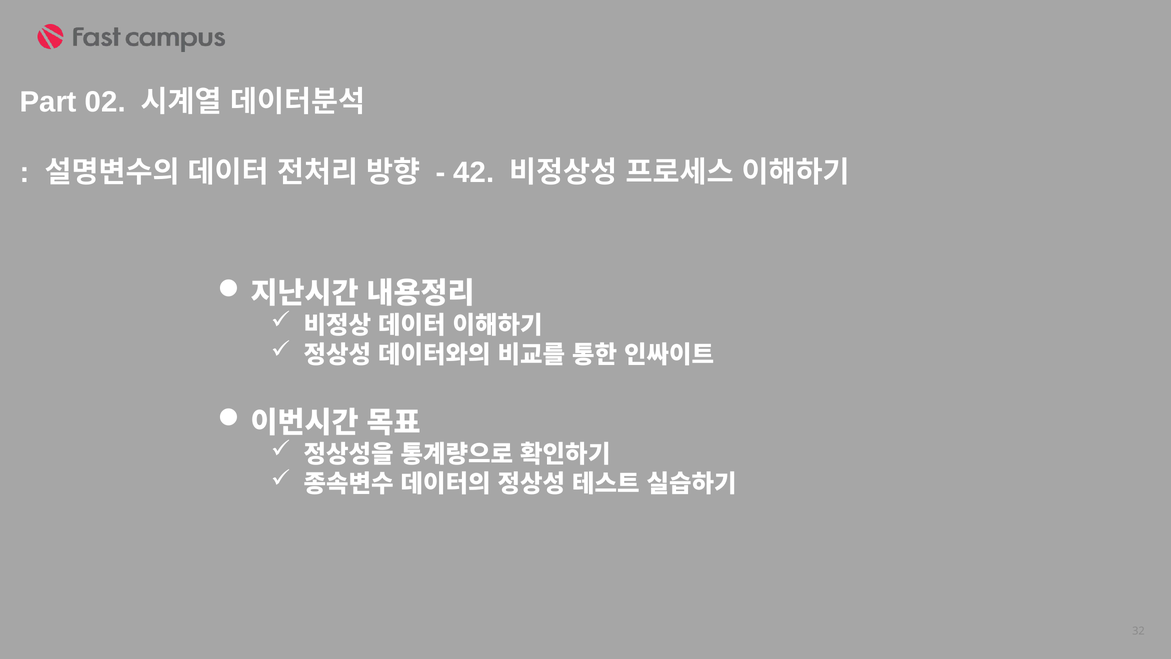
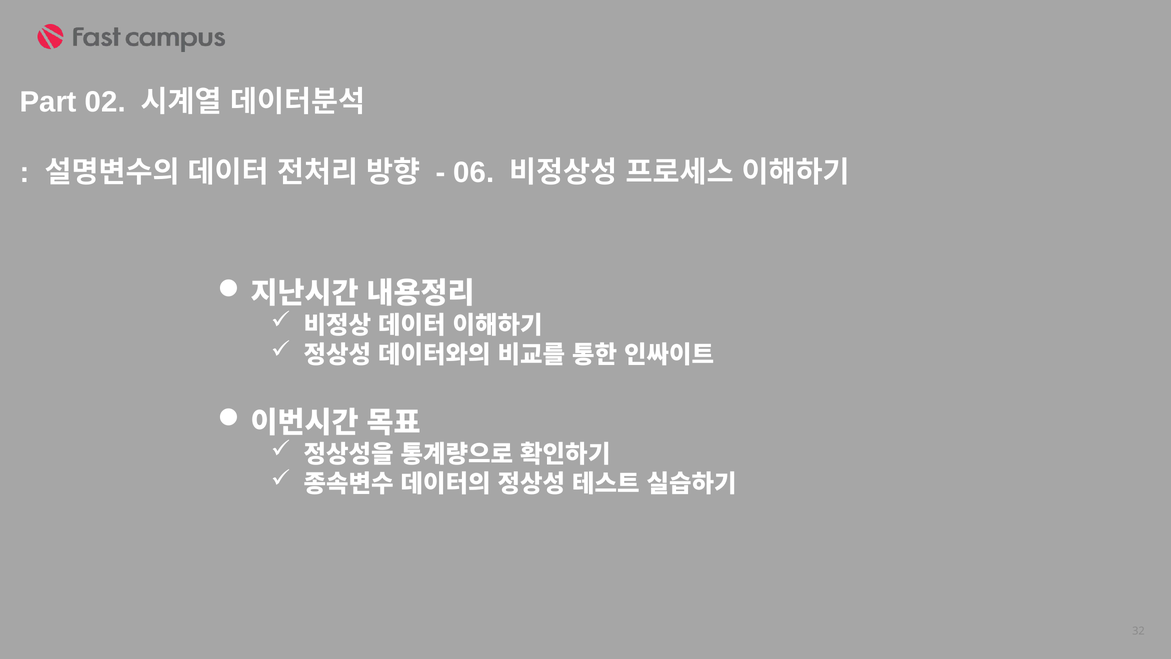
42: 42 -> 06 (474, 172)
